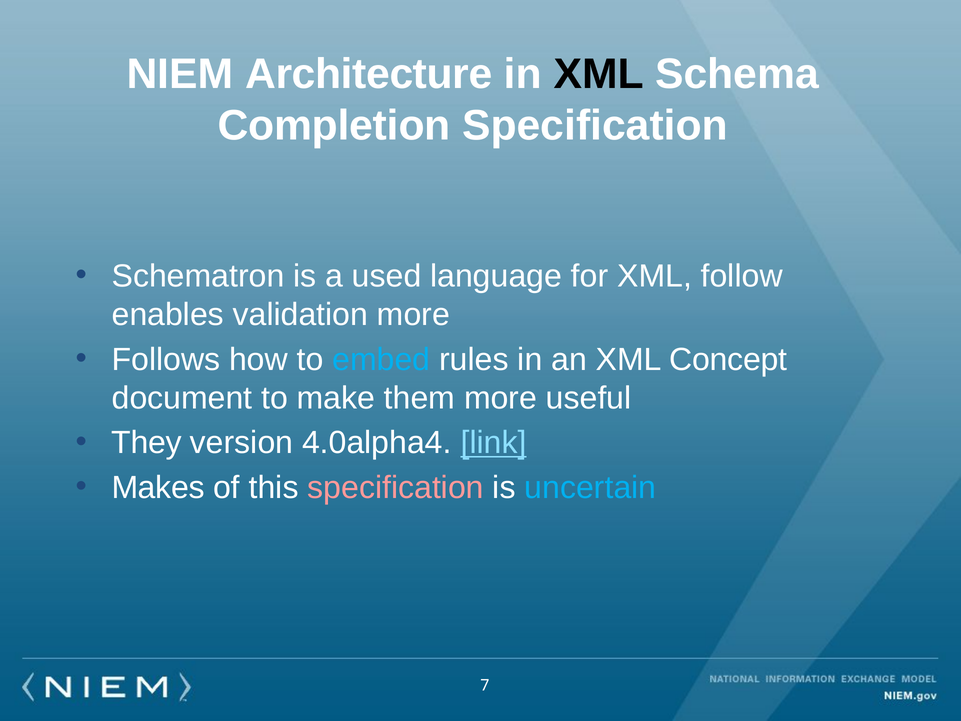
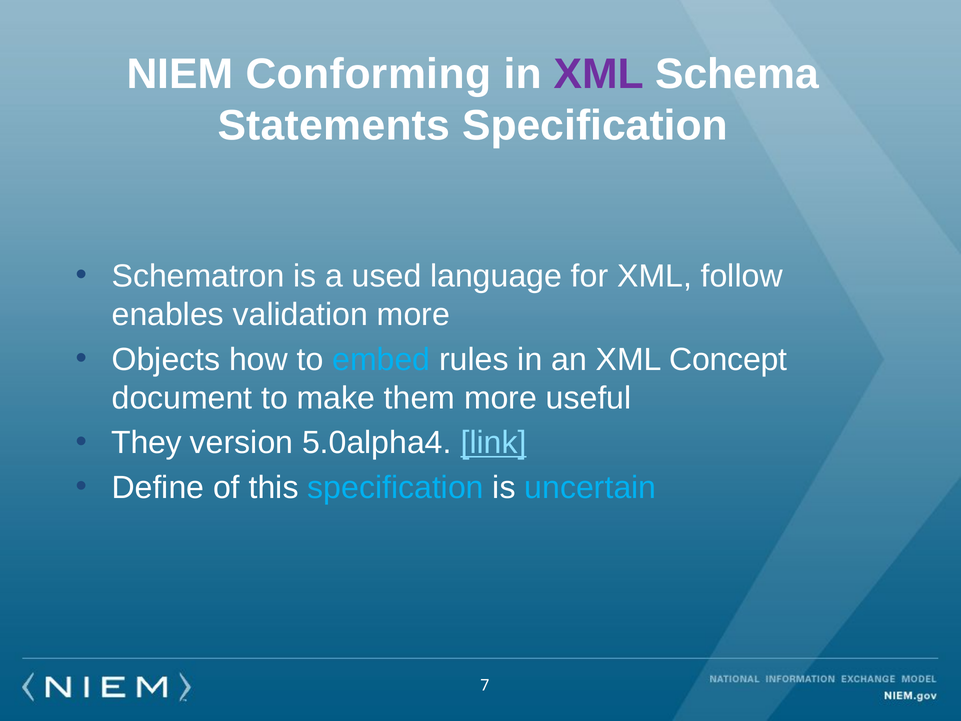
Architecture: Architecture -> Conforming (368, 74)
XML colour: black -> purple (599, 74)
Completion: Completion -> Statements (334, 126)
Follows: Follows -> Objects (166, 359)
4.0alpha4: 4.0alpha4 -> 5.0alpha4 (377, 443)
Makes: Makes -> Define (158, 487)
specification colour: pink -> light blue (396, 487)
